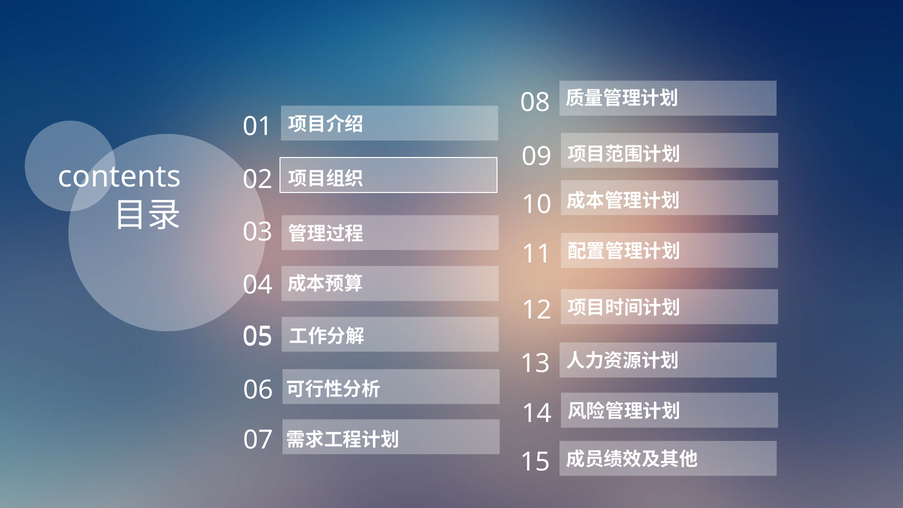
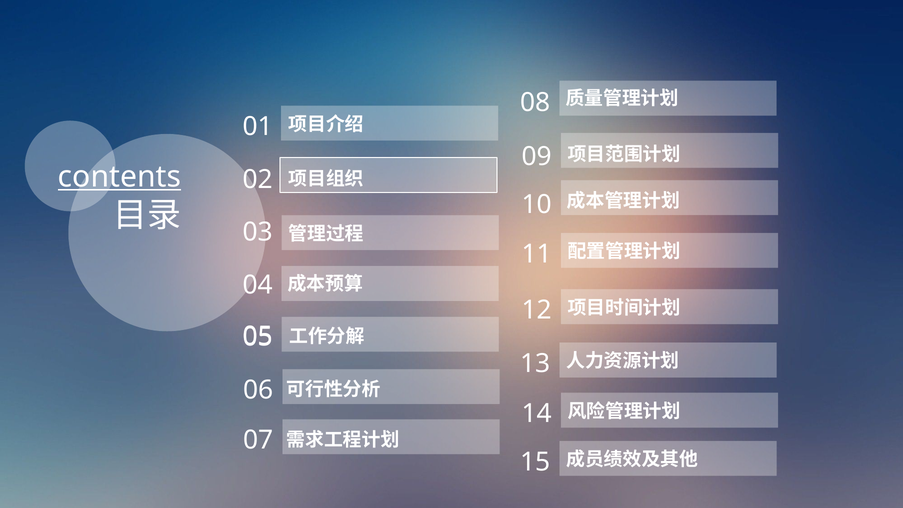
contents underline: none -> present (119, 177)
